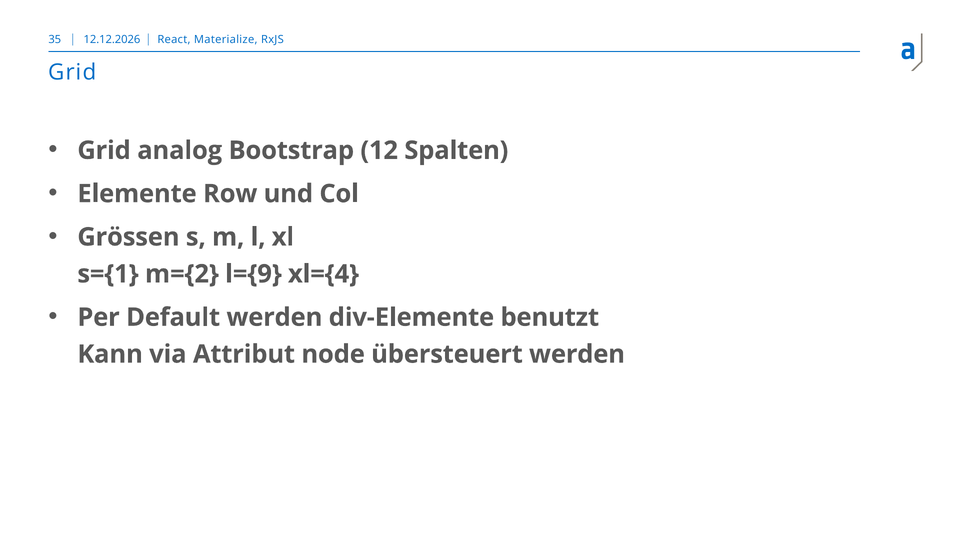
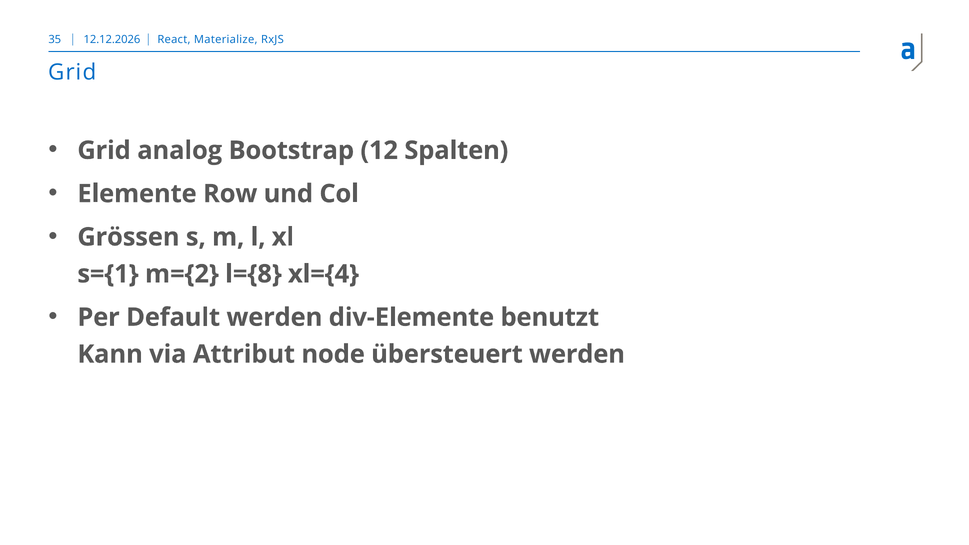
l={9: l={9 -> l={8 (254, 274)
